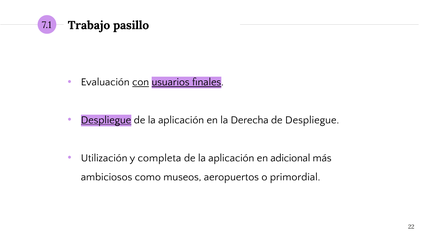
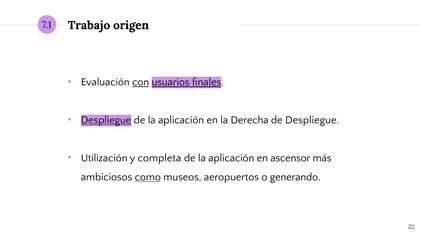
pasillo: pasillo -> origen (131, 25)
adicional: adicional -> ascensor (290, 158)
como underline: none -> present (148, 177)
primordial: primordial -> generando (295, 177)
